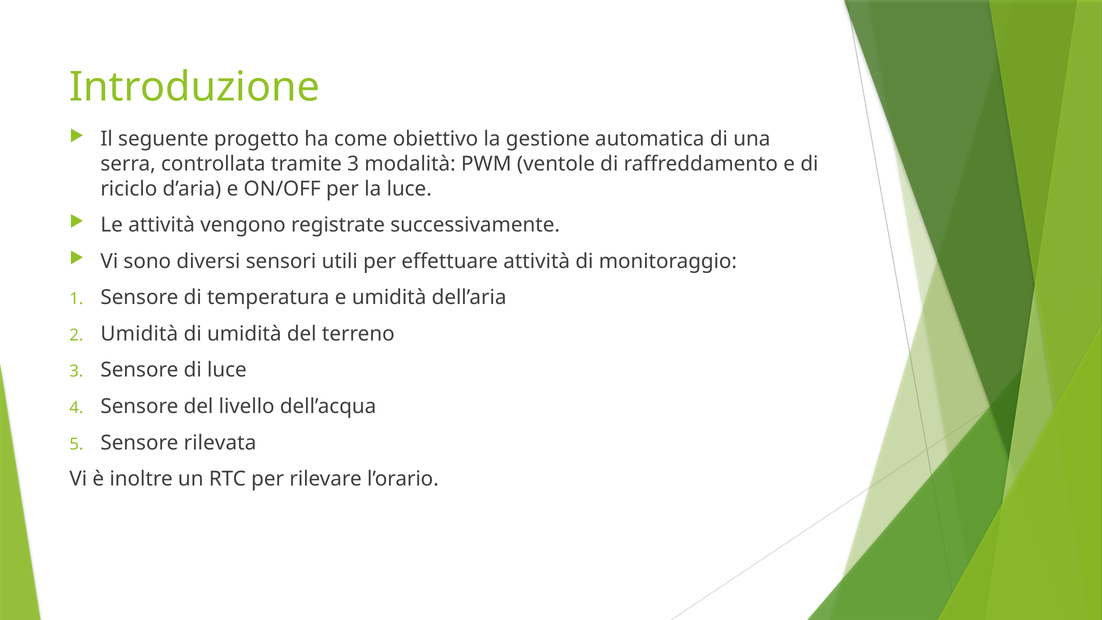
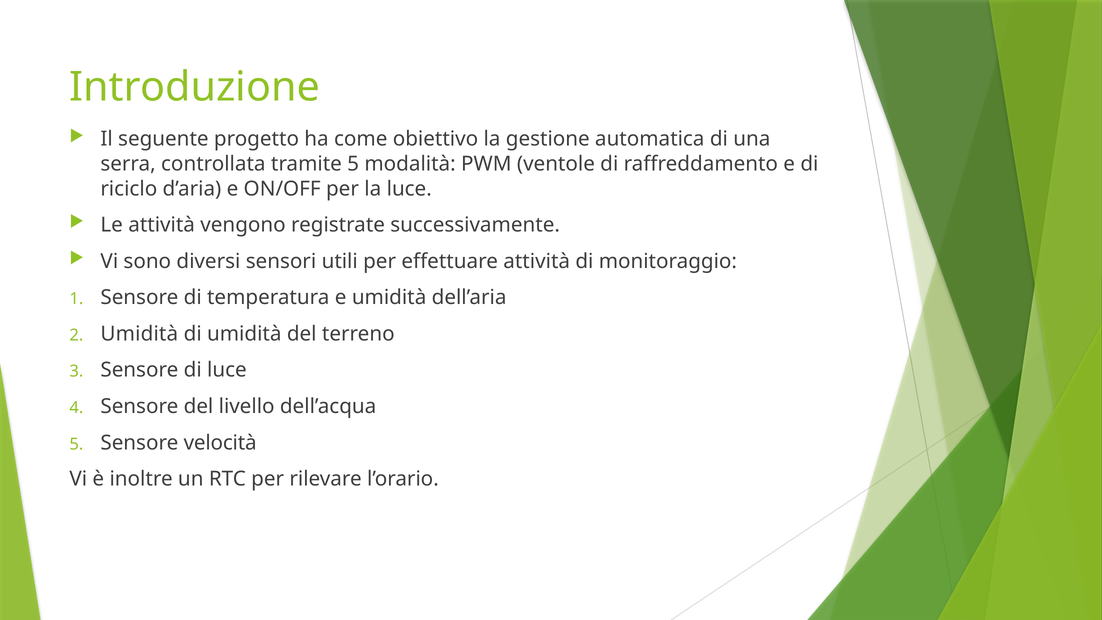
tramite 3: 3 -> 5 (353, 164)
rilevata: rilevata -> velocità (220, 443)
